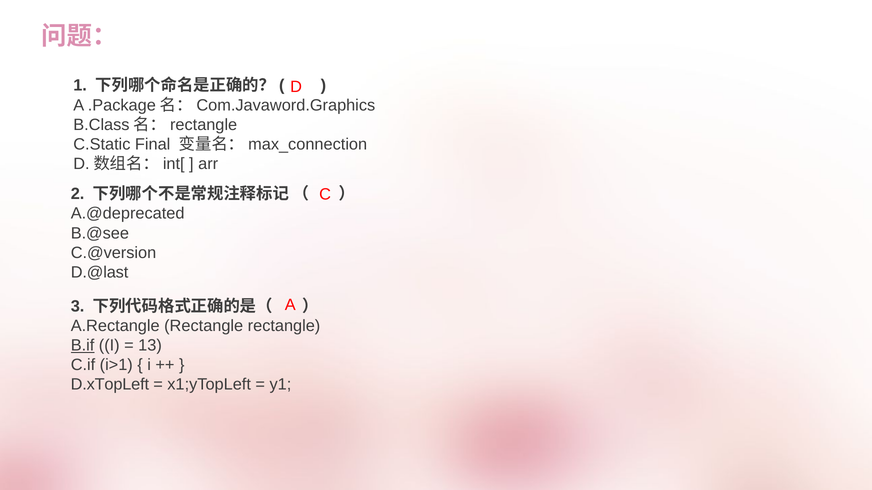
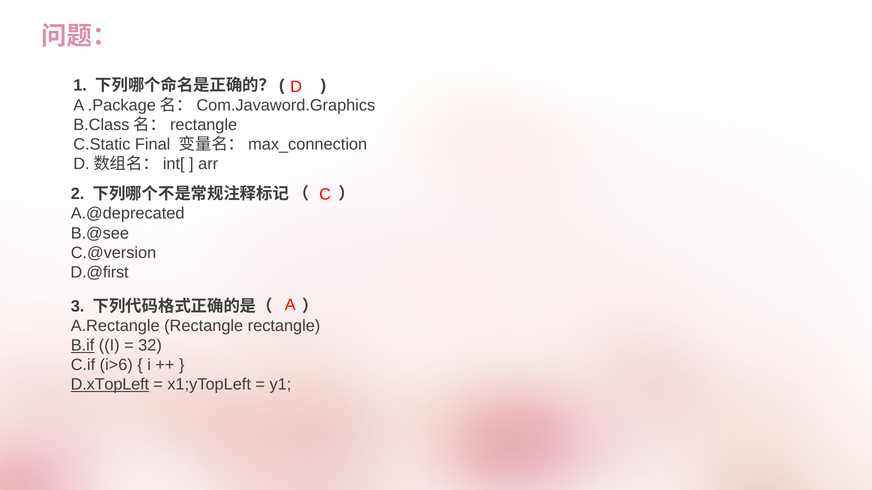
D.@last: D.@last -> D.@first (100, 273)
13: 13 -> 32 (150, 346)
i>1: i>1 -> i>6 (116, 365)
D.xTopLeft underline: none -> present (110, 385)
